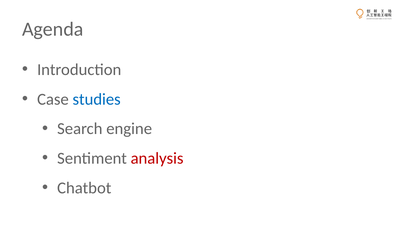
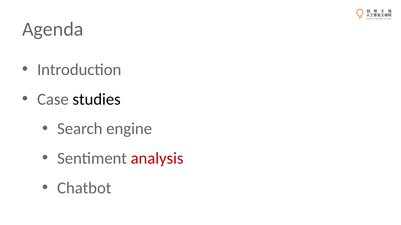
studies colour: blue -> black (97, 99)
